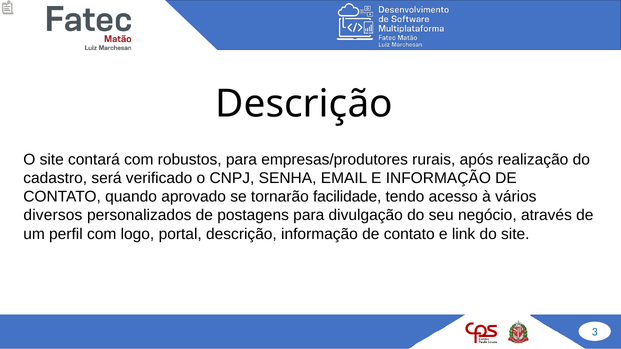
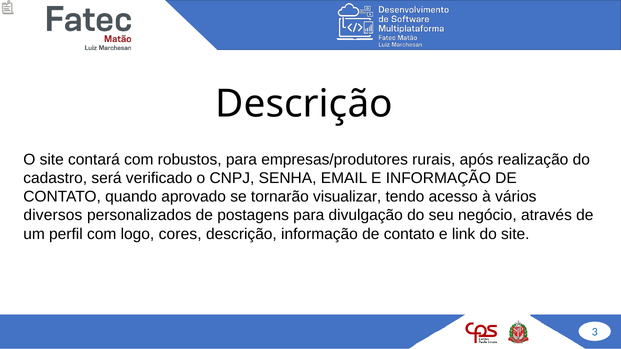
facilidade: facilidade -> visualizar (347, 197)
portal: portal -> cores (180, 234)
